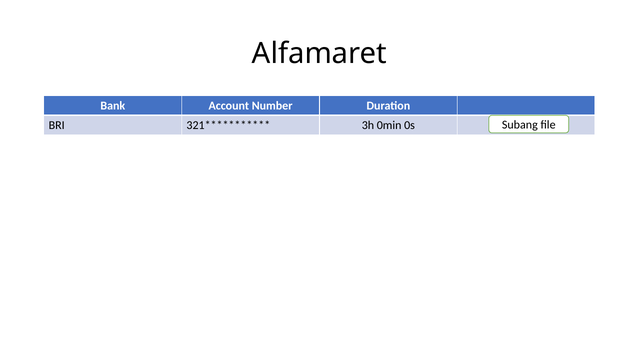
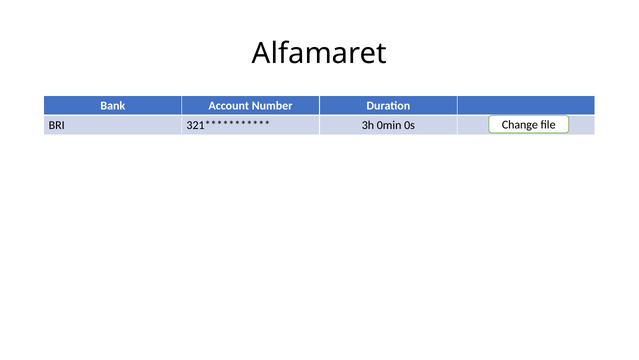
Subang: Subang -> Change (520, 125)
